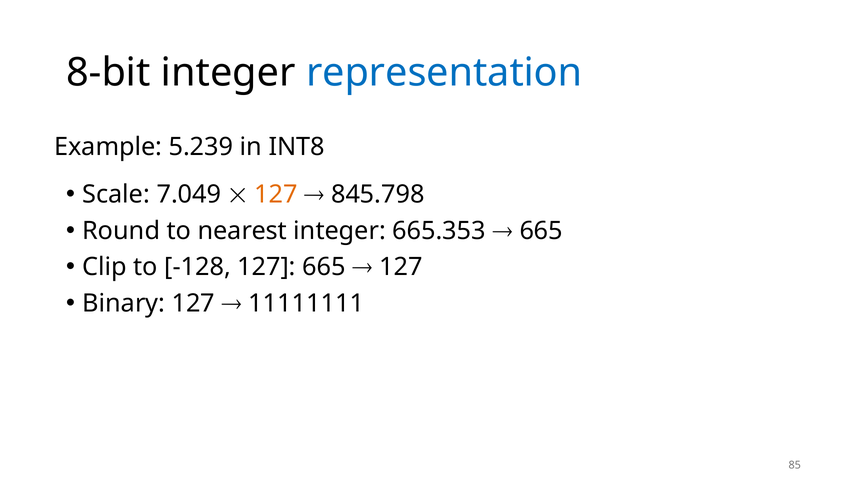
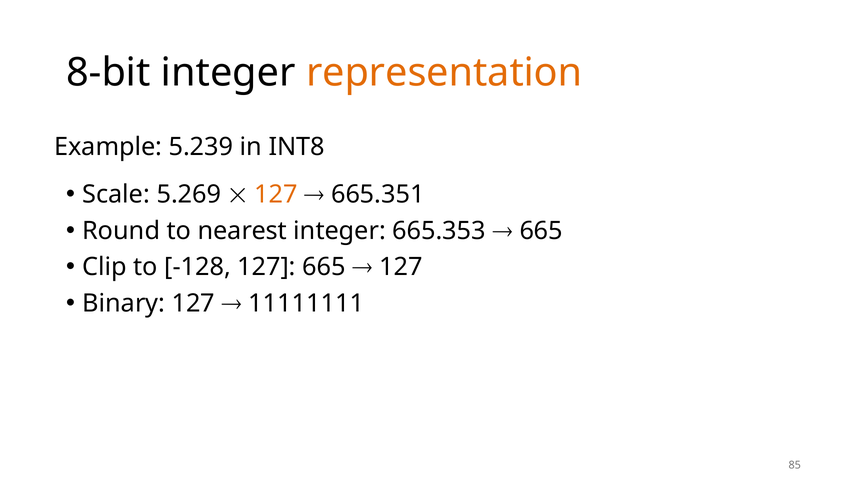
representation colour: blue -> orange (444, 73)
7.049: 7.049 -> 5.269 (189, 194)
845.798: 845.798 -> 665.351 (378, 194)
